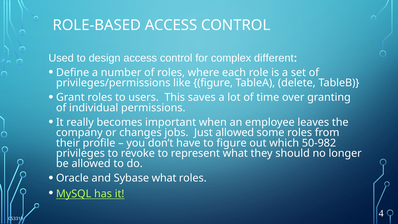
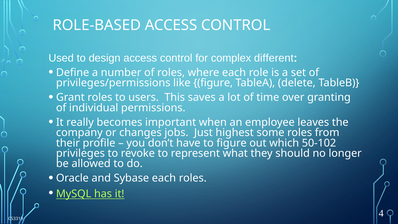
Just allowed: allowed -> highest (235, 133)
50-982: 50-982 -> 50-102 (319, 143)
Sybase what: what -> each (164, 178)
